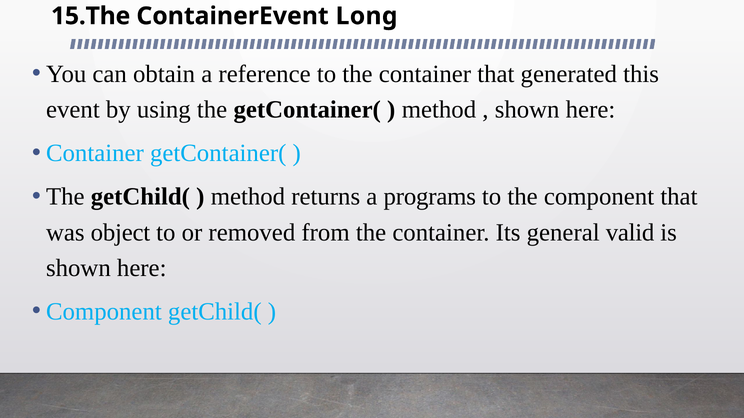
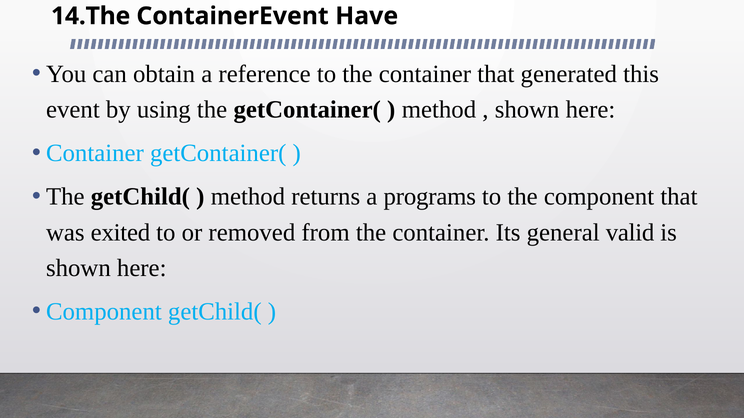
15.The: 15.The -> 14.The (91, 16)
Long: Long -> Have (367, 16)
object: object -> exited (120, 233)
